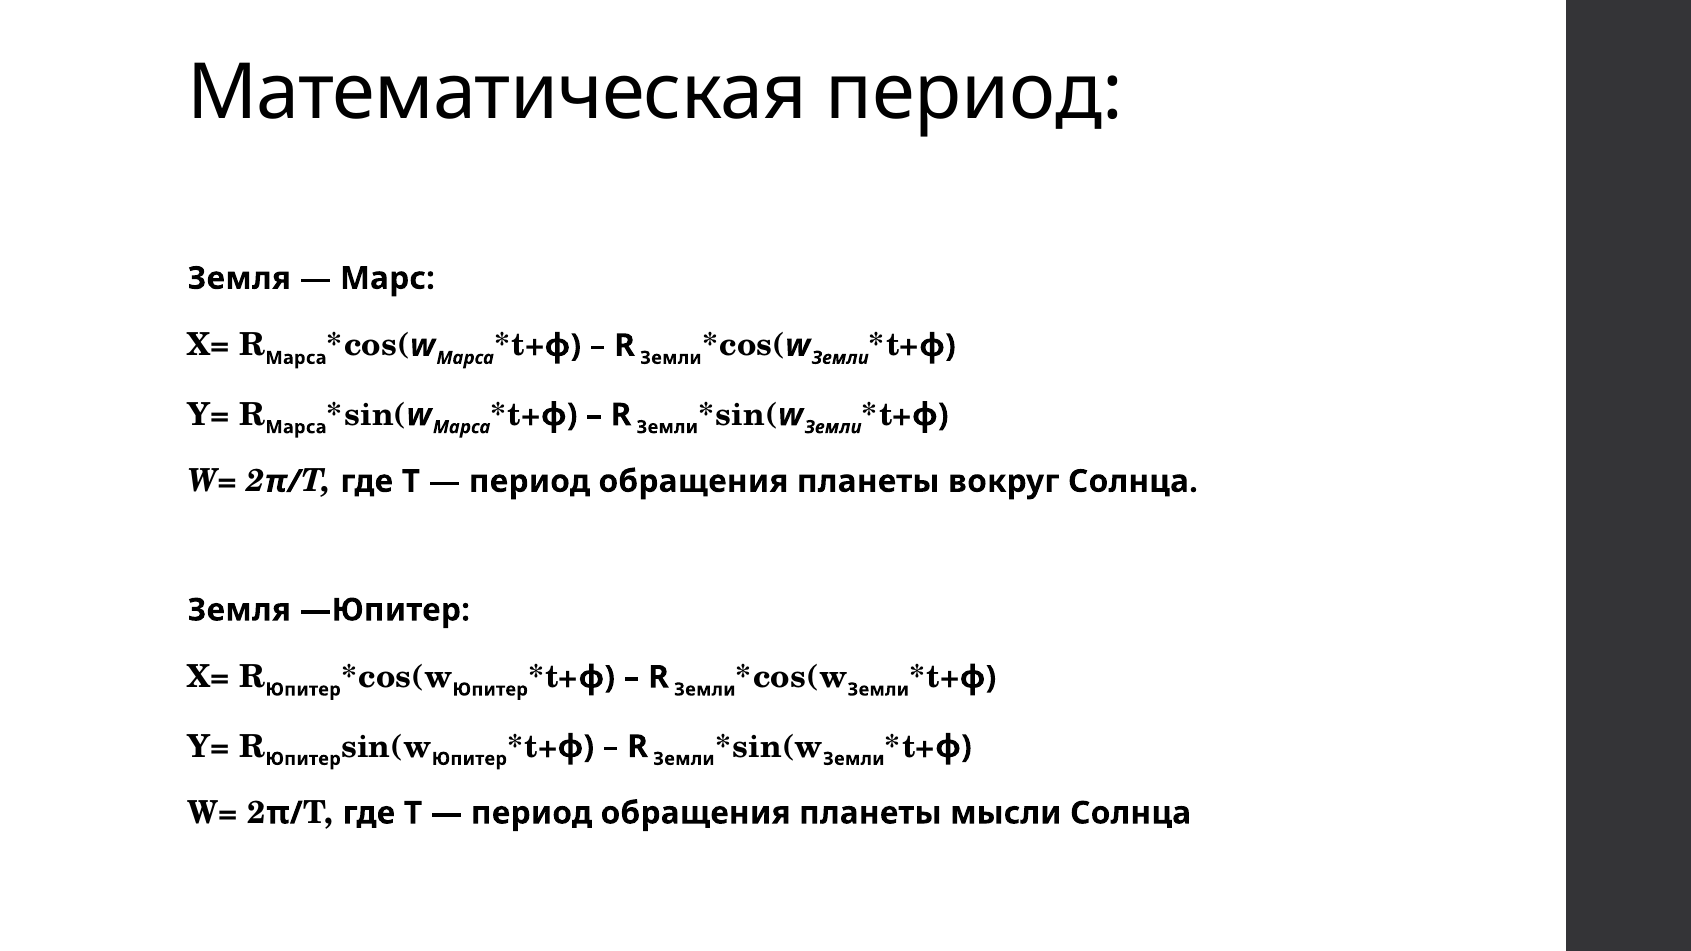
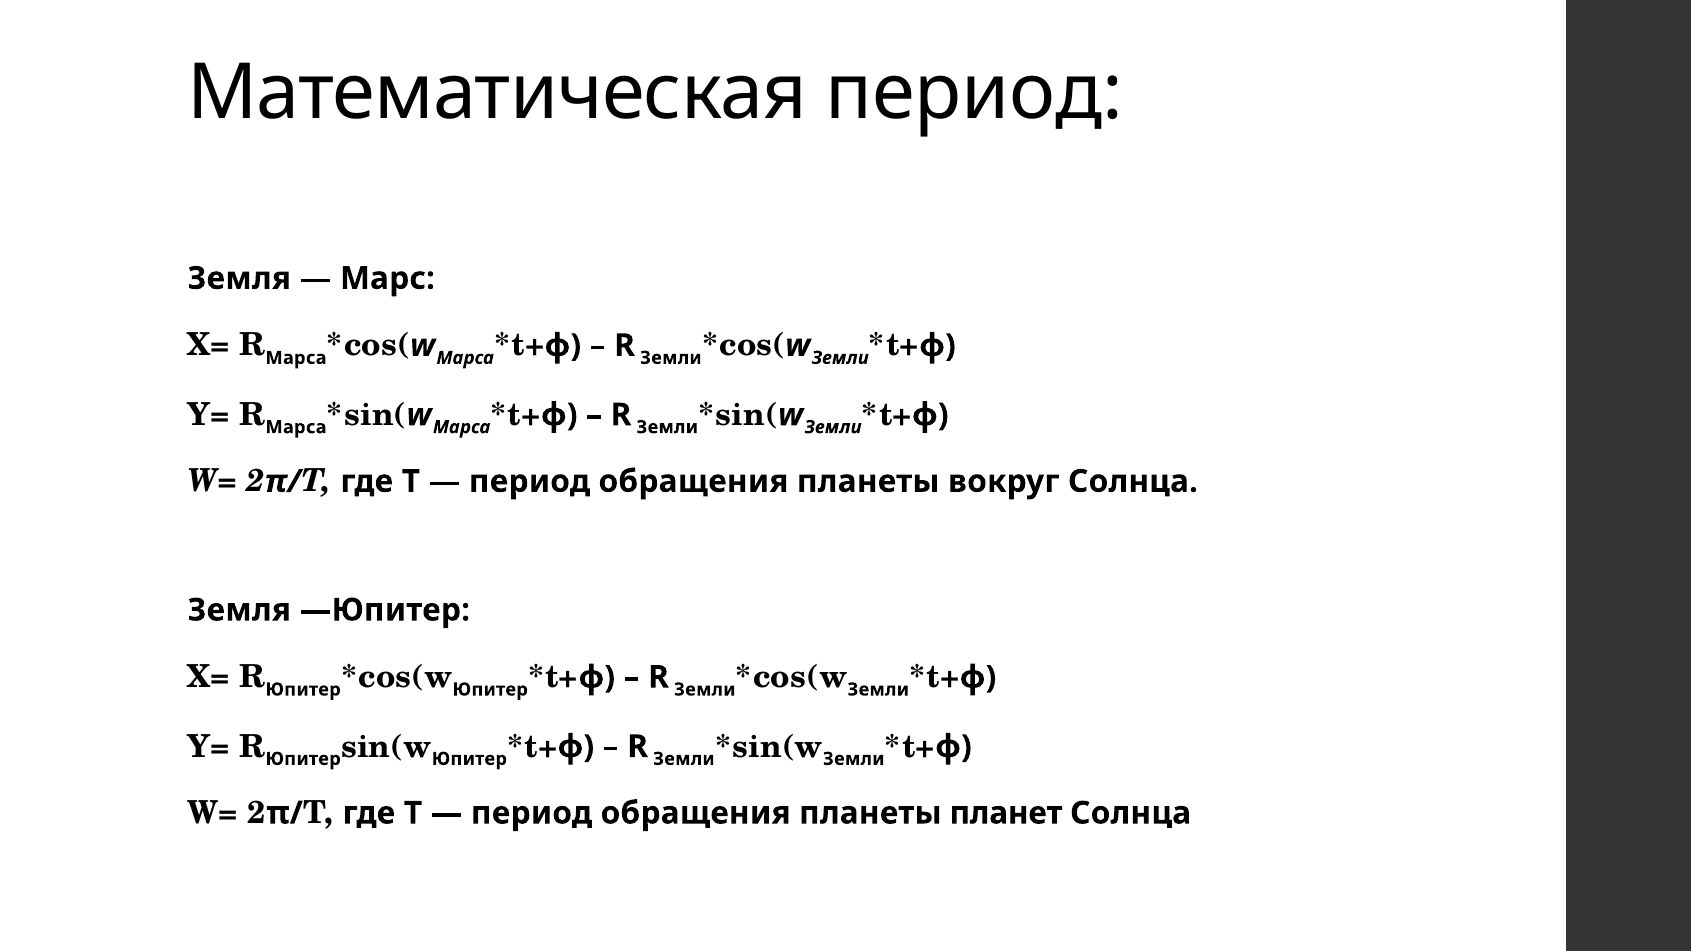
мысли: мысли -> планет (1006, 813)
